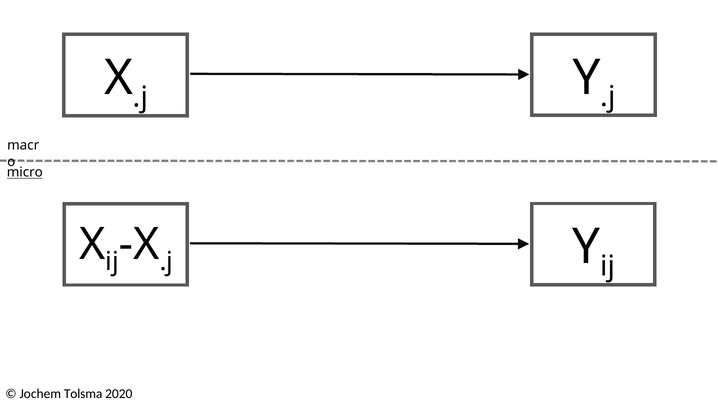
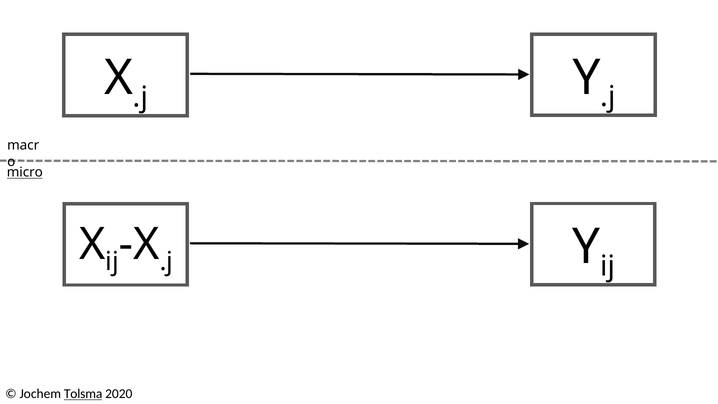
Tolsma underline: none -> present (83, 394)
